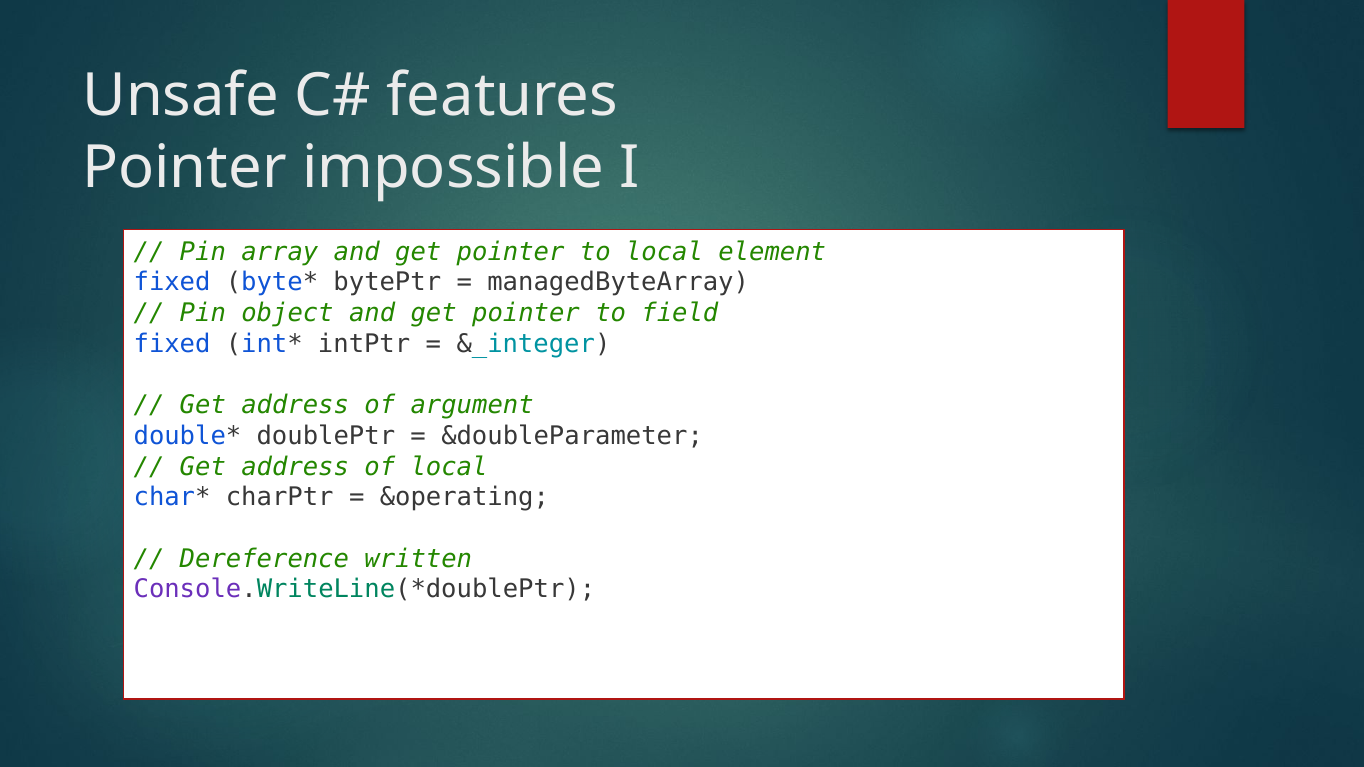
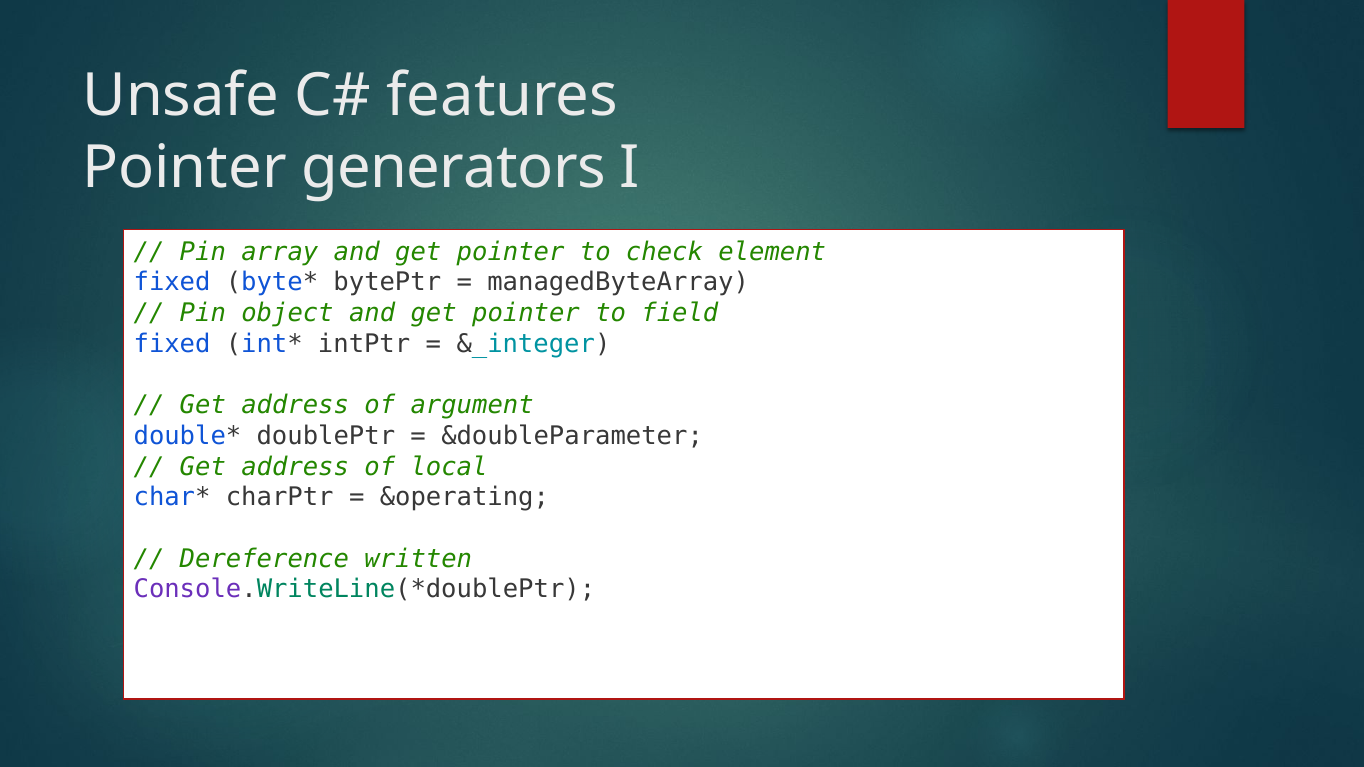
impossible: impossible -> generators (453, 167)
to local: local -> check (664, 252)
